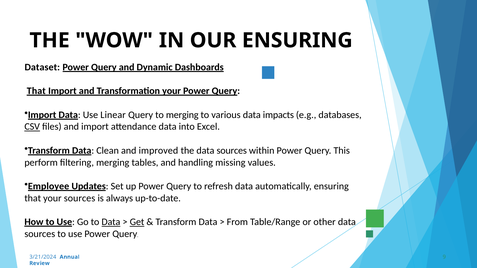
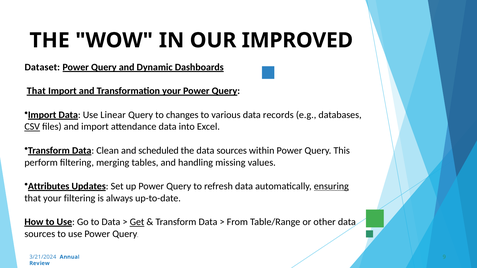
OUR ENSURING: ENSURING -> IMPROVED (297, 40)
to merging: merging -> changes (182, 115)
impacts: impacts -> records (278, 115)
improved: improved -> scheduled (159, 151)
Employee: Employee -> Attributes (49, 186)
ensuring underline: none -> present (331, 186)
your sources: sources -> filtering (80, 198)
Data underline: present -> none (111, 222)
